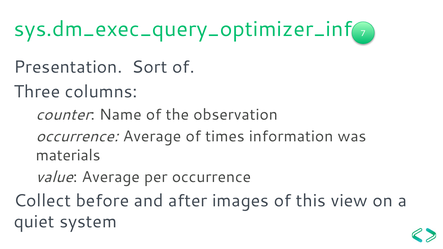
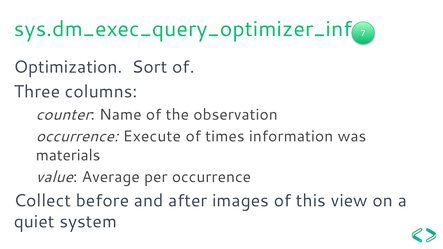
Presentation: Presentation -> Optimization (68, 67)
occurrence Average: Average -> Execute (152, 137)
